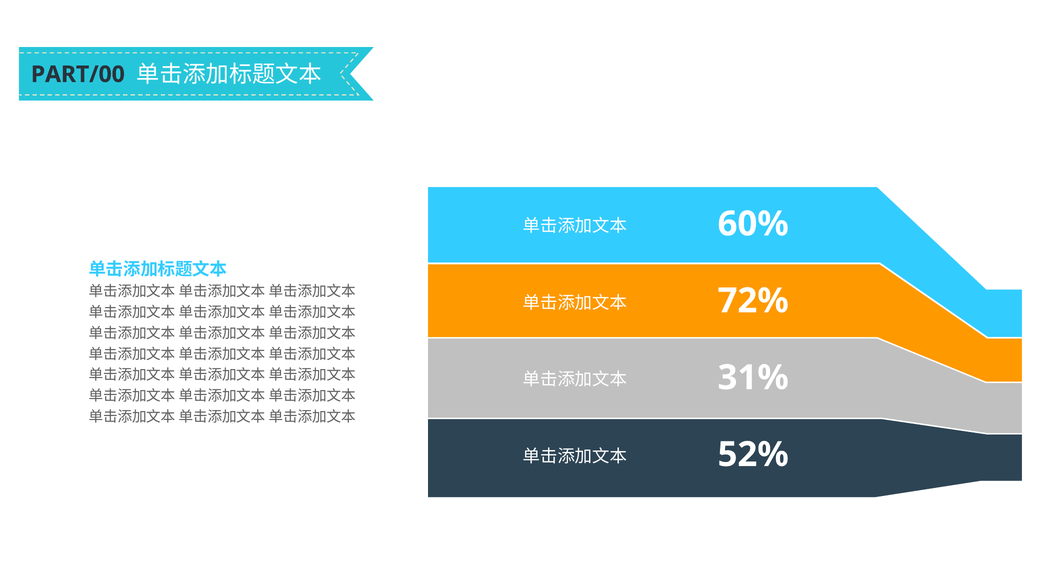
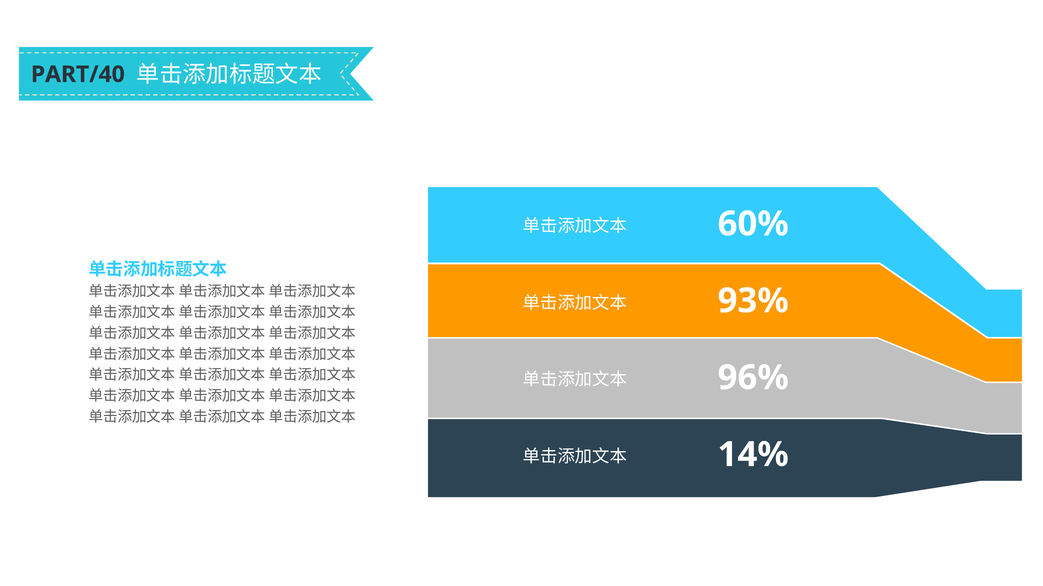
PART/00: PART/00 -> PART/40 (78, 75)
72%: 72% -> 93% (753, 301)
31%: 31% -> 96% (753, 378)
52%: 52% -> 14% (753, 455)
